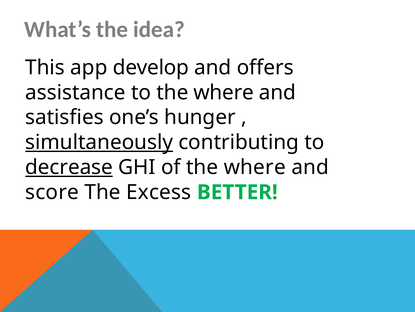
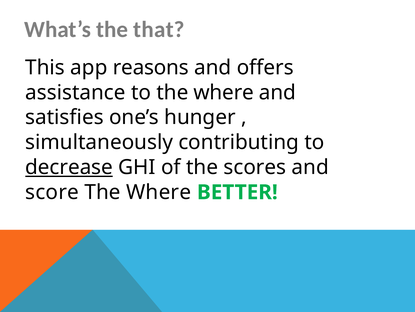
idea: idea -> that (159, 29)
develop: develop -> reasons (151, 67)
simultaneously underline: present -> none (99, 142)
of the where: where -> scores (255, 167)
Excess: Excess -> Where (159, 192)
